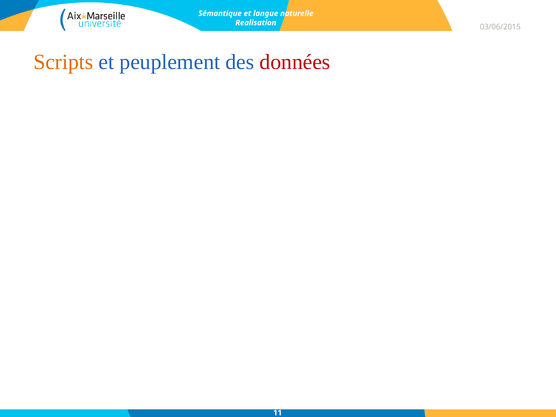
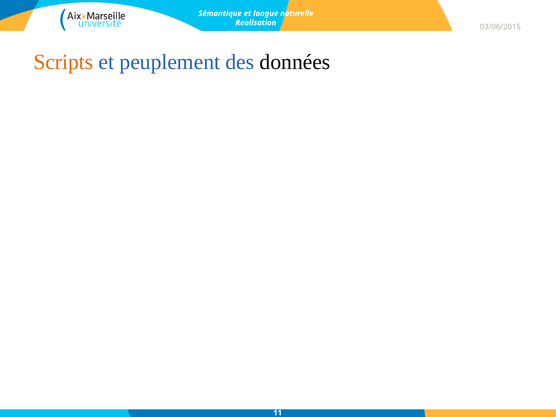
données colour: red -> black (295, 62)
